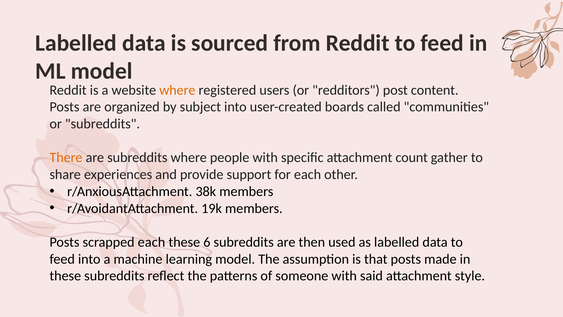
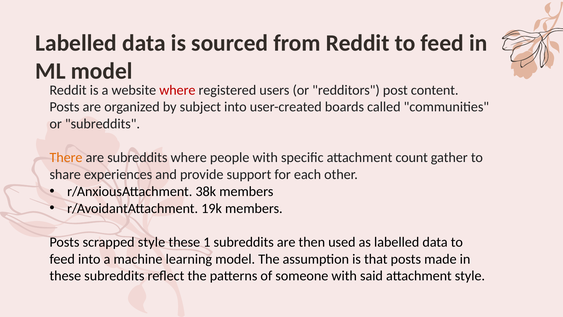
where colour: orange -> red (177, 90)
scrapped each: each -> style (151, 242)
6: 6 -> 1 (207, 242)
